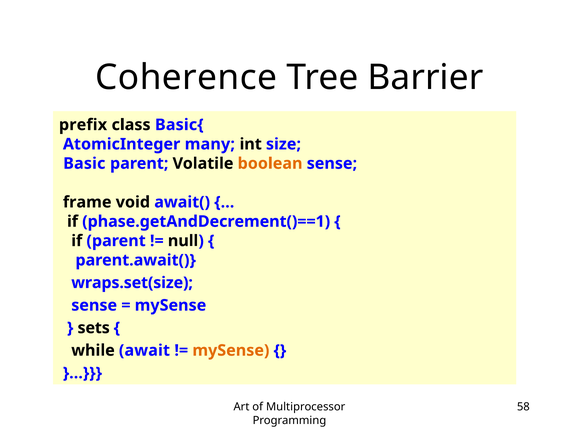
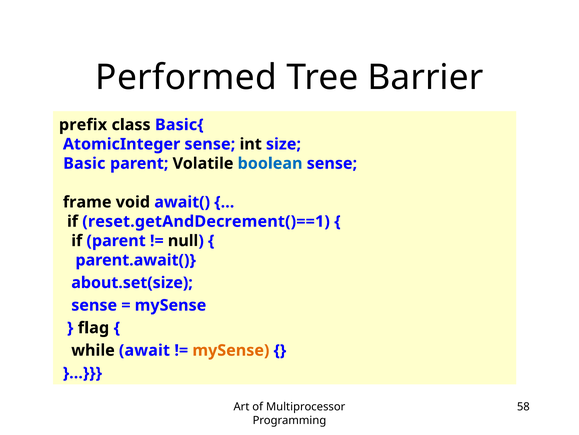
Coherence: Coherence -> Performed (186, 77)
AtomicInteger many: many -> sense (210, 144)
boolean colour: orange -> blue (270, 163)
phase.getAndDecrement()==1: phase.getAndDecrement()==1 -> reset.getAndDecrement()==1 (206, 221)
wraps.set(size: wraps.set(size -> about.set(size (132, 282)
sets: sets -> flag (93, 327)
